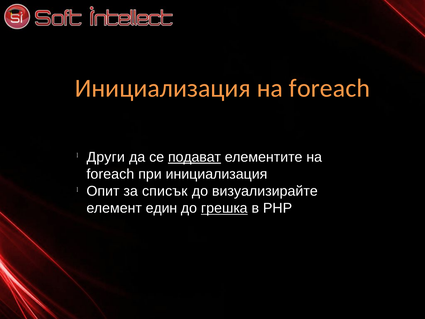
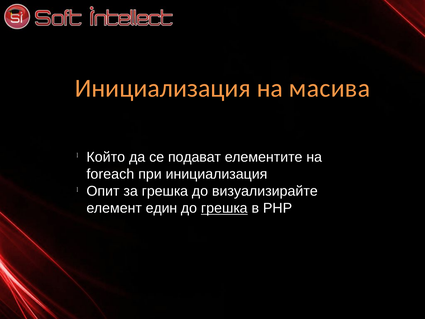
Инициализация на foreach: foreach -> масива (330, 88)
Други: Други -> Който (106, 157)
подават underline: present -> none (195, 157)
за списък: списък -> грешка (165, 191)
